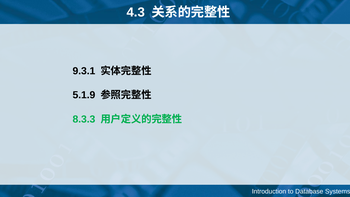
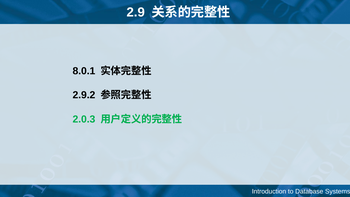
4.3: 4.3 -> 2.9 (136, 12)
9.3.1: 9.3.1 -> 8.0.1 (84, 71)
5.1.9: 5.1.9 -> 2.9.2 (84, 95)
8.3.3: 8.3.3 -> 2.0.3 (84, 119)
